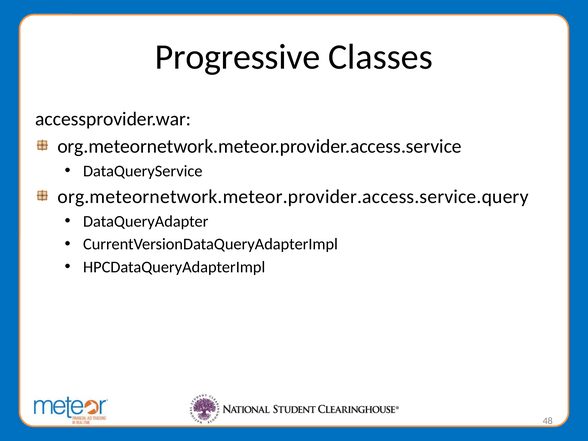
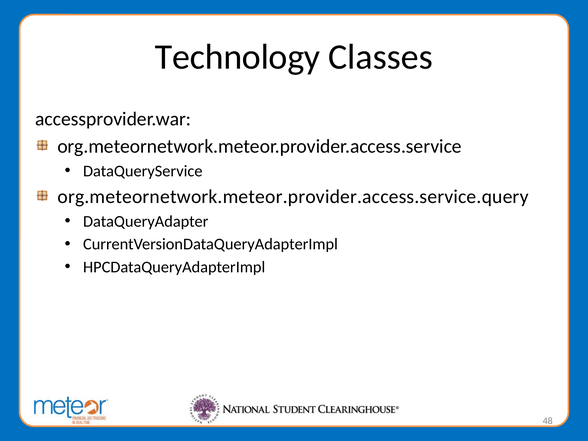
Progressive: Progressive -> Technology (238, 57)
